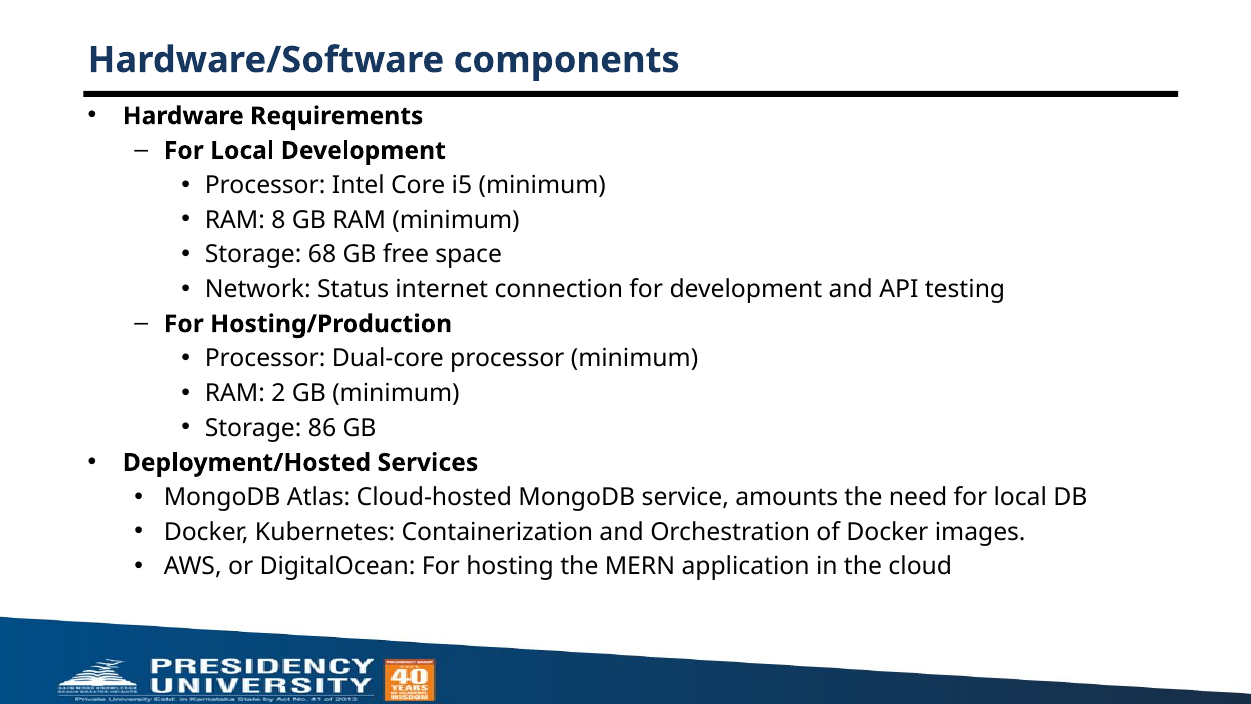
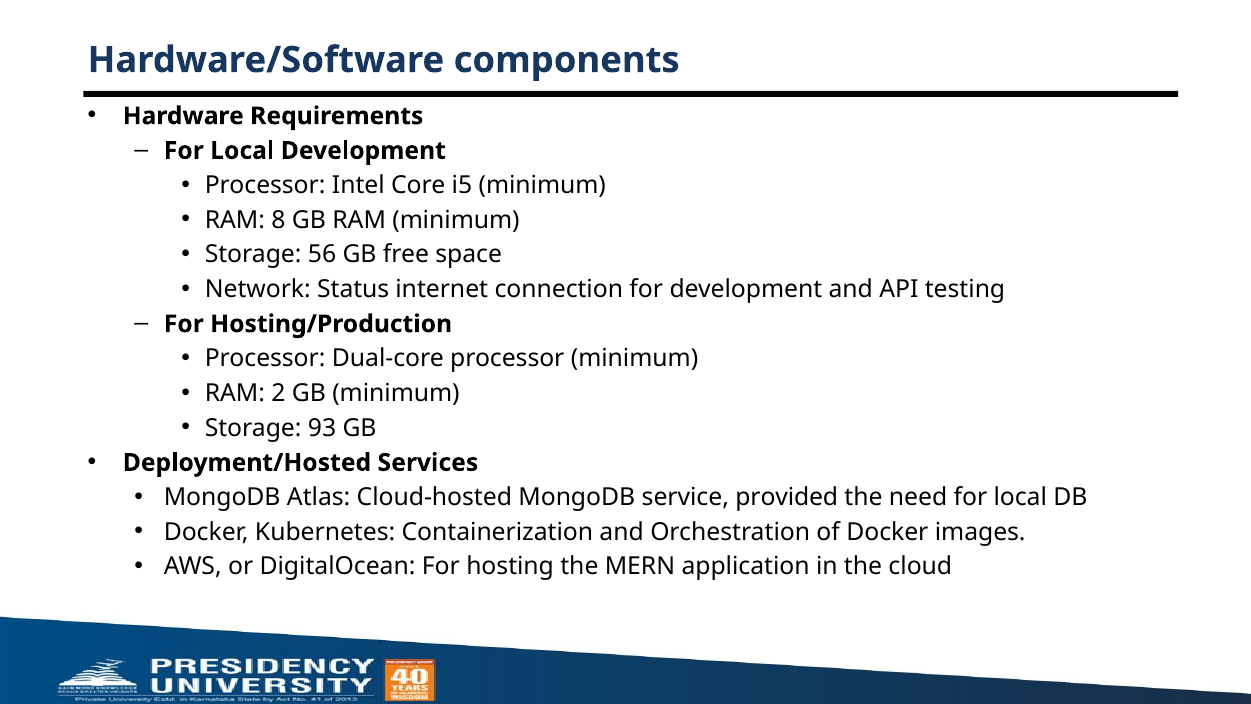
68: 68 -> 56 (322, 255)
86: 86 -> 93 (322, 428)
amounts: amounts -> provided (787, 497)
